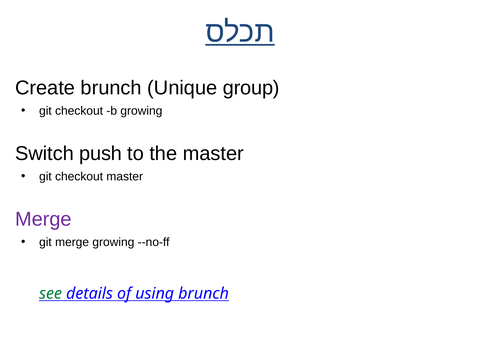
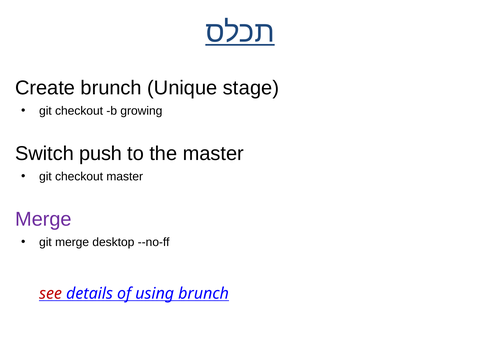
group: group -> stage (251, 88)
merge growing: growing -> desktop (113, 242)
see colour: green -> red (51, 293)
